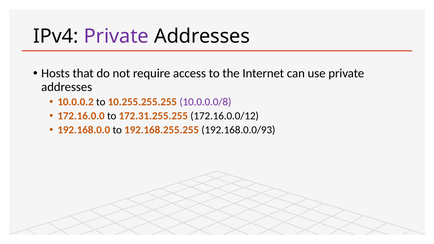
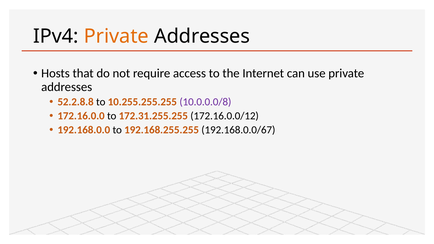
Private colour: purple -> orange (116, 36)
10.0.0.2: 10.0.0.2 -> 52.2.8.8 (76, 102)
192.168.0.0/93: 192.168.0.0/93 -> 192.168.0.0/67 (238, 130)
